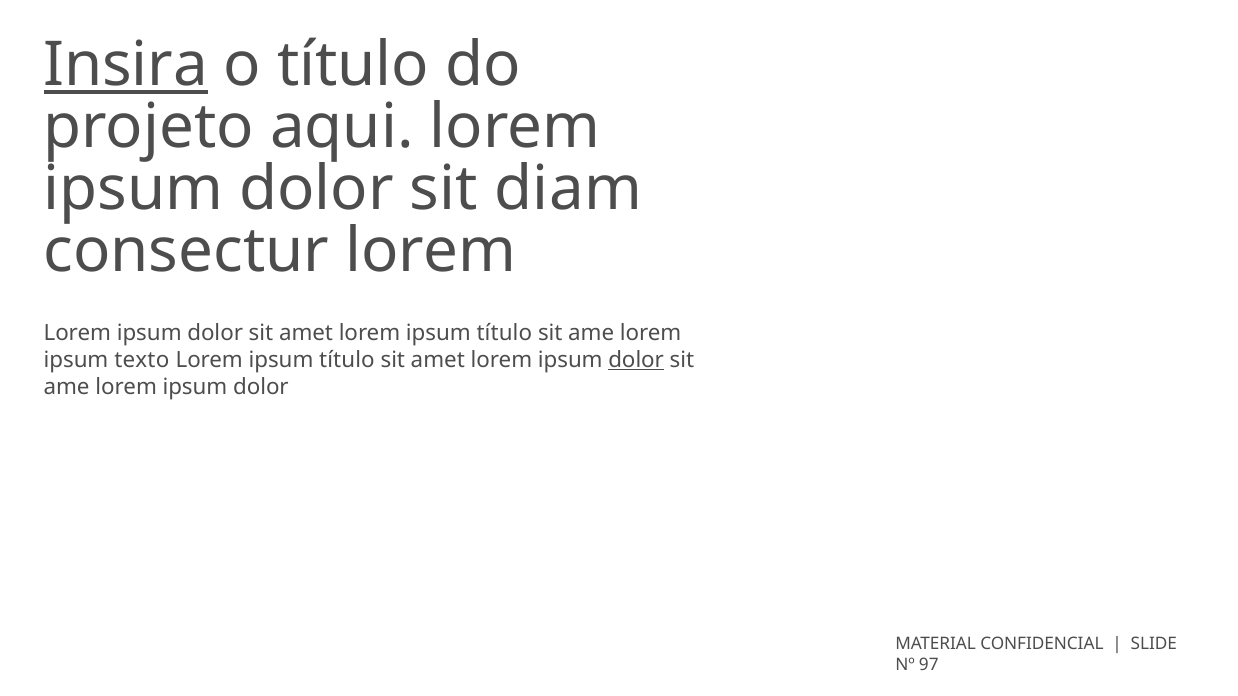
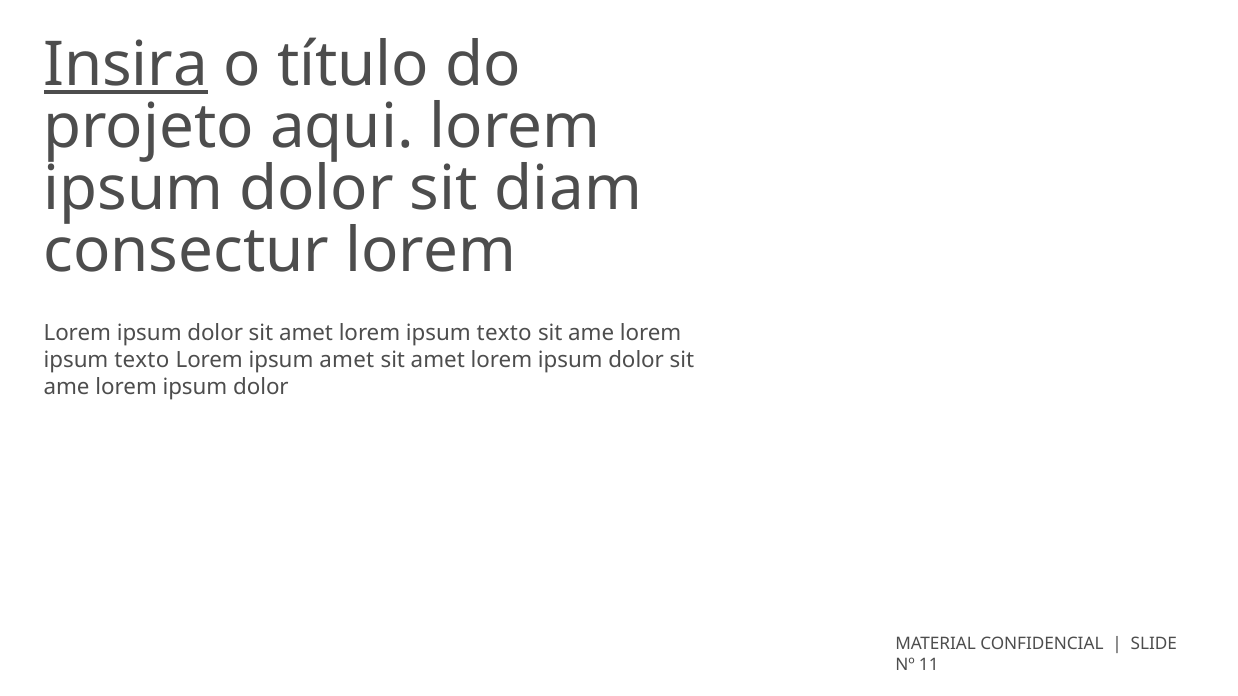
amet lorem ipsum título: título -> texto (504, 333)
título: título -> amet (347, 360)
dolor underline: present -> none (636, 360)
97: 97 -> 11 (929, 665)
